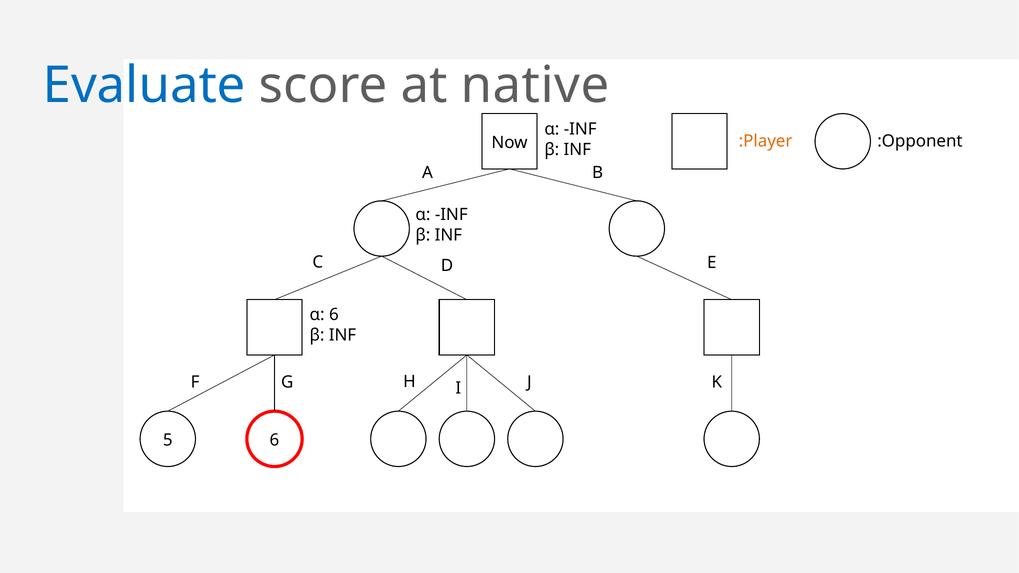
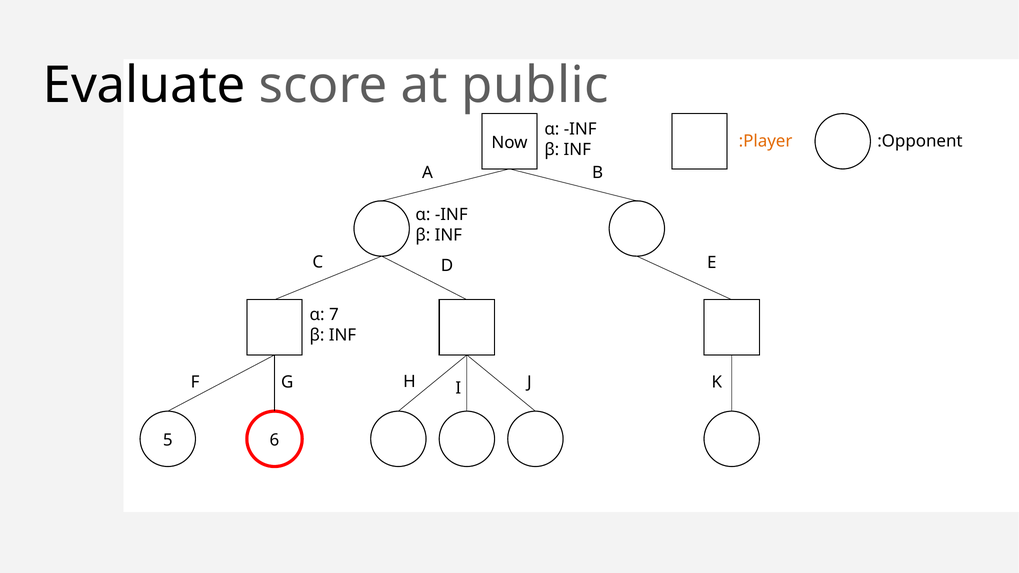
Evaluate colour: blue -> black (144, 86)
native: native -> public (535, 86)
α 6: 6 -> 7 (334, 315)
